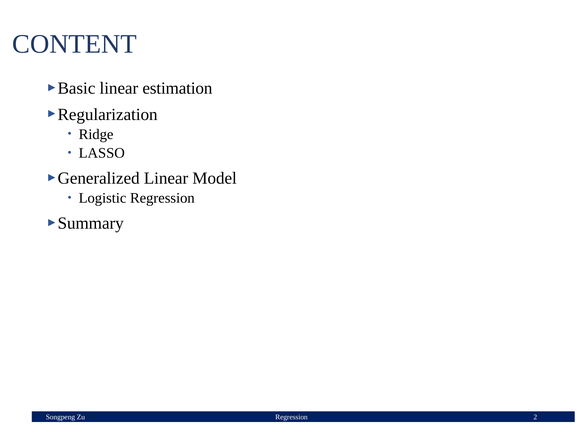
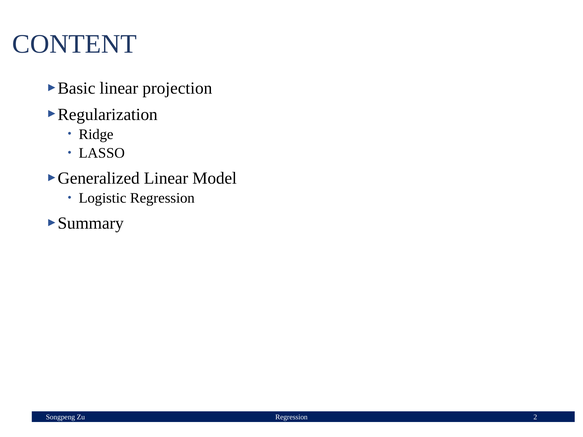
estimation: estimation -> projection (177, 88)
